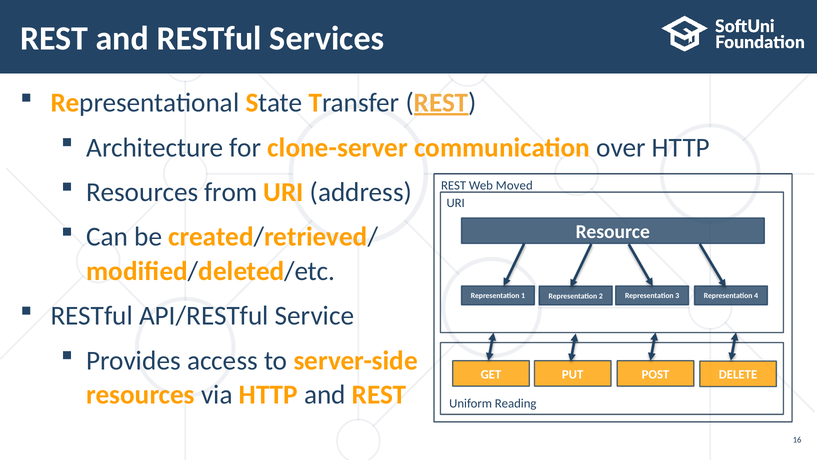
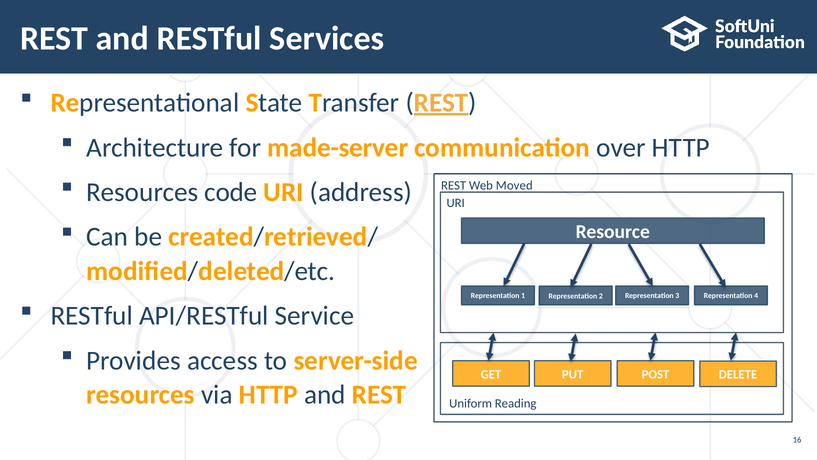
clone-server: clone-server -> made-server (338, 148)
from: from -> code (231, 192)
